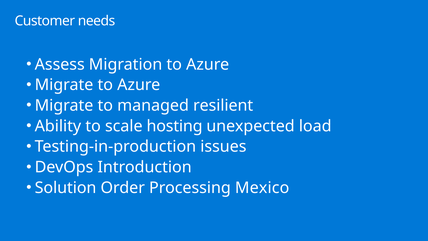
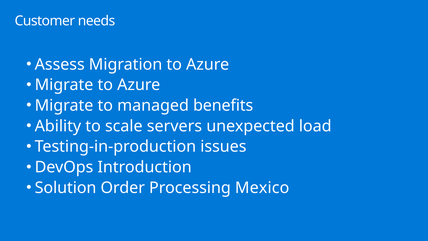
resilient: resilient -> benefits (223, 105)
hosting: hosting -> servers (174, 126)
